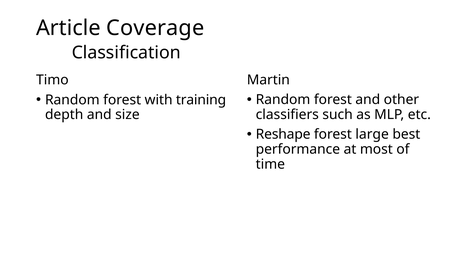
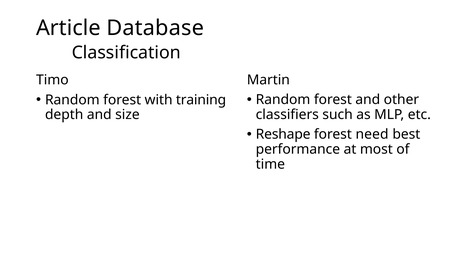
Coverage: Coverage -> Database (155, 28)
large: large -> need (372, 135)
